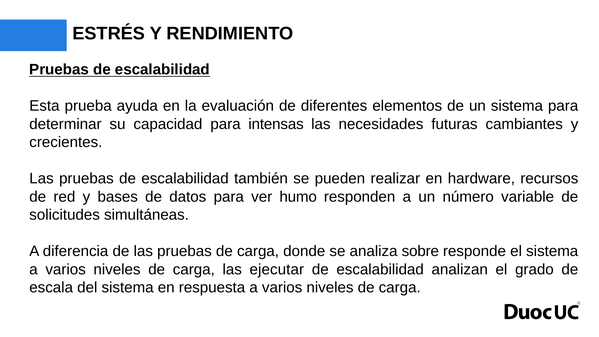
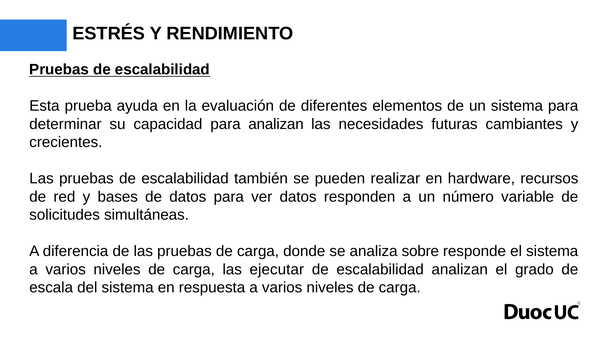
para intensas: intensas -> analizan (276, 124)
ver humo: humo -> datos (298, 197)
